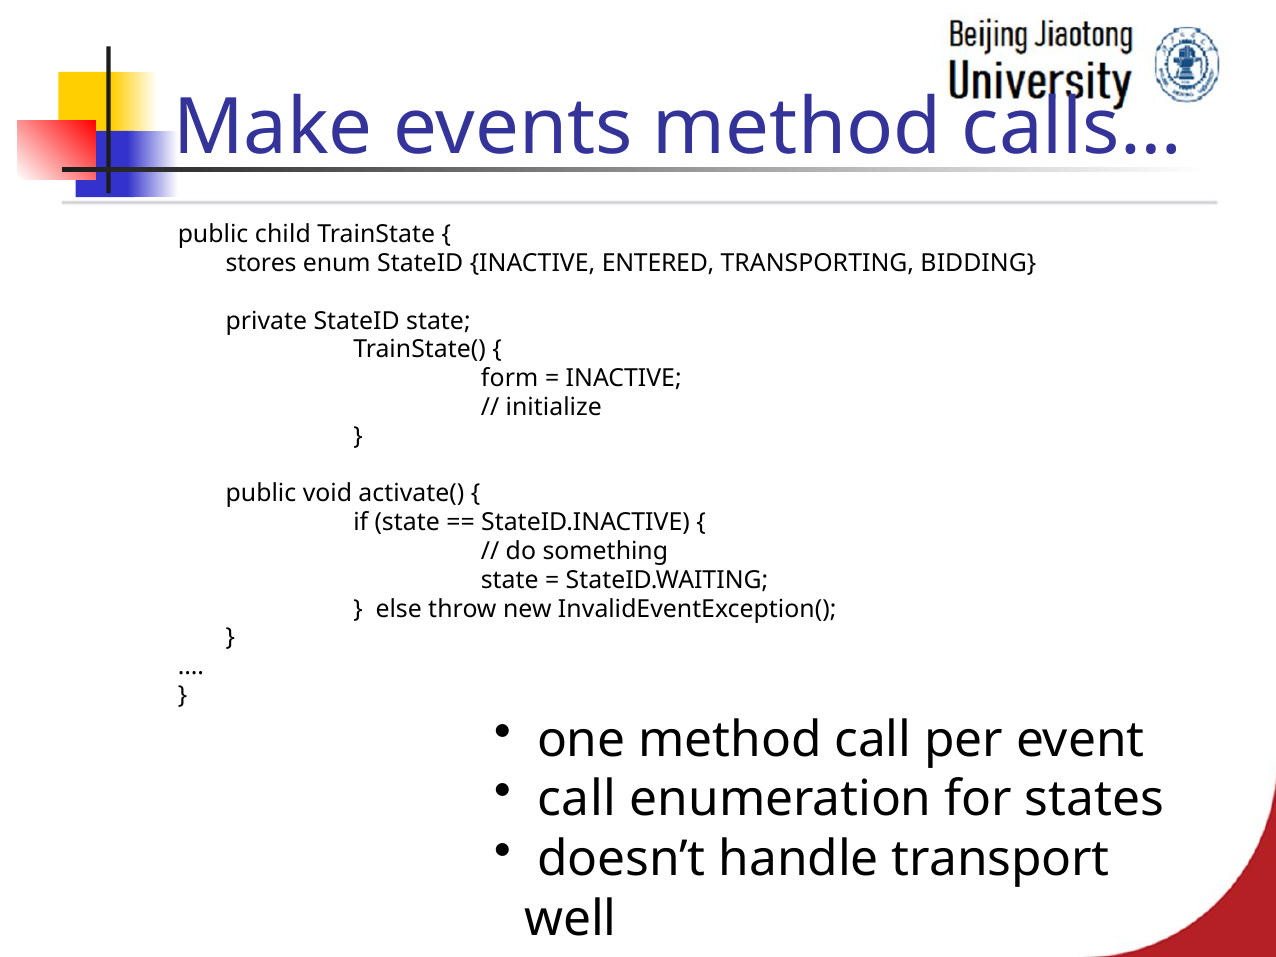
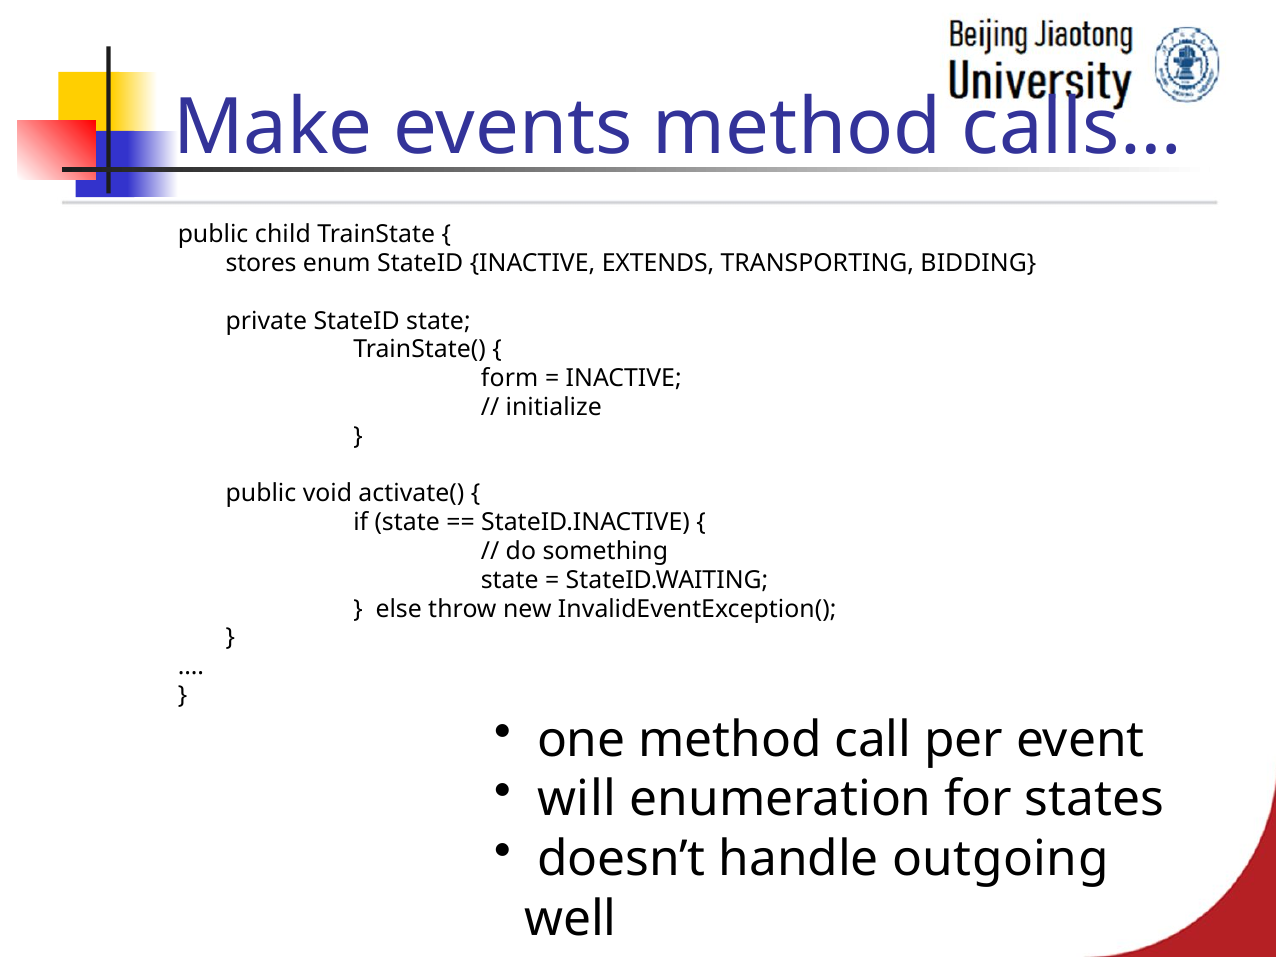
ENTERED: ENTERED -> EXTENDS (658, 263)
call: call -> will (577, 800)
transport: transport -> outgoing (1000, 859)
